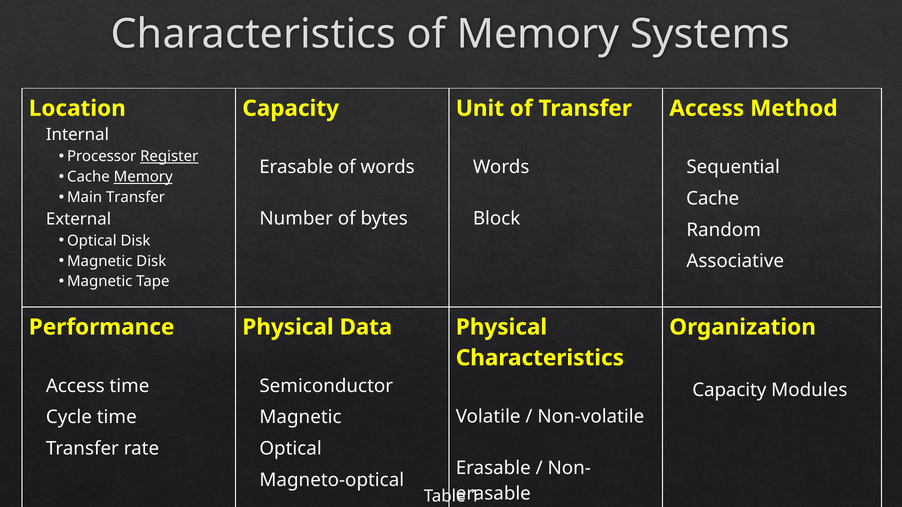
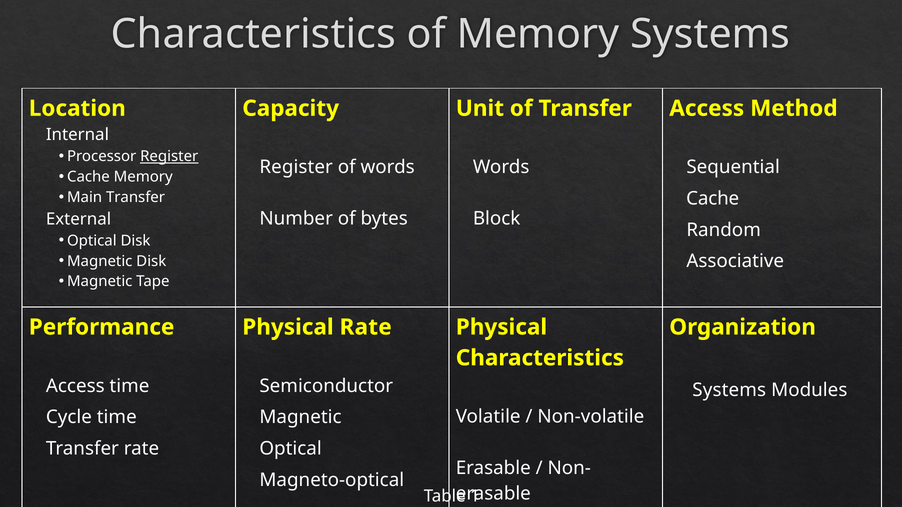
Erasable: Erasable -> Register (296, 167)
Memory underline: present -> none (143, 177)
Physical Data: Data -> Rate (366, 327)
Capacity: Capacity -> Systems (729, 390)
